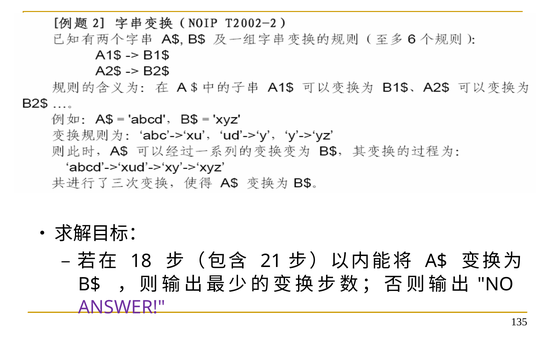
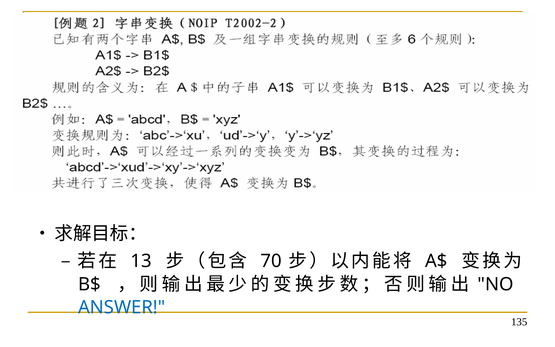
18: 18 -> 13 (141, 261)
21: 21 -> 70 (271, 261)
ANSWER colour: purple -> blue (122, 307)
